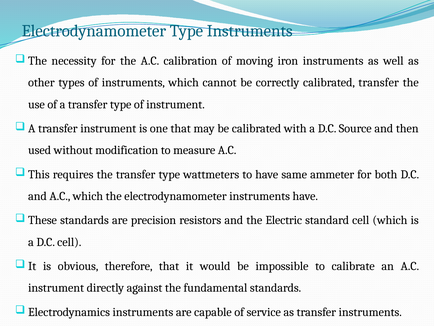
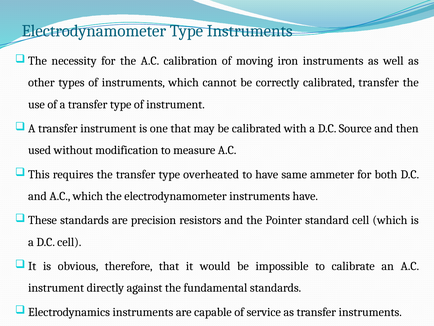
wattmeters: wattmeters -> overheated (211, 174)
Electric: Electric -> Pointer (284, 220)
